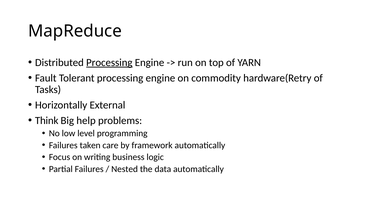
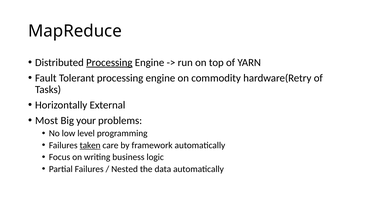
Think: Think -> Most (47, 120)
help: help -> your (86, 120)
taken underline: none -> present (90, 145)
